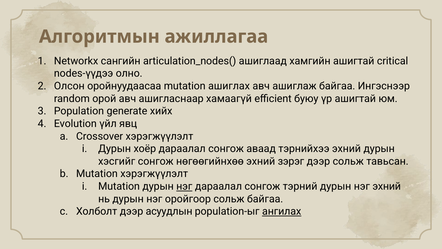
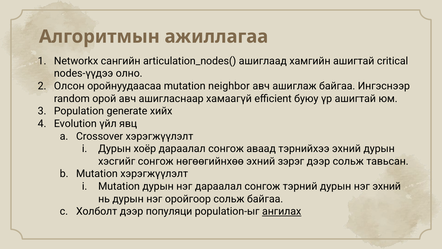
ашиглах: ашиглах -> neighbor (229, 86)
нэг underline: present -> none (184, 186)
асуудлын: асуудлын -> популяци (169, 211)
